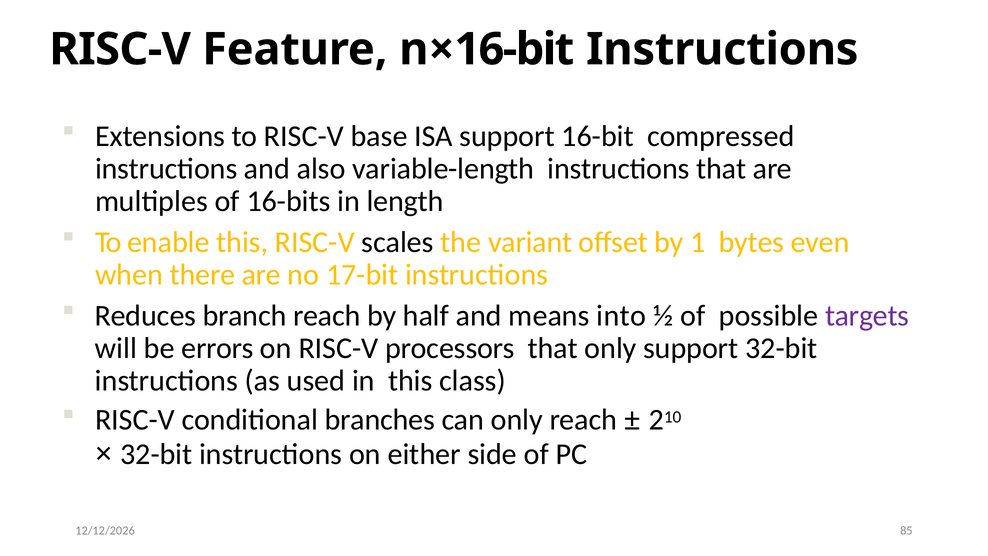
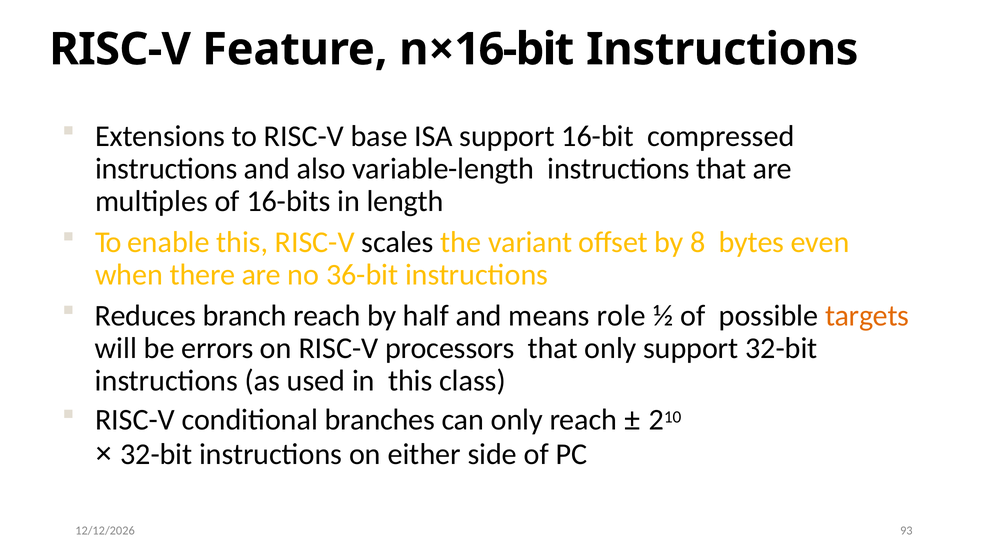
1: 1 -> 8 (698, 242)
17-bit: 17-bit -> 36-bit (362, 275)
into: into -> role (621, 315)
targets colour: purple -> orange (867, 315)
85: 85 -> 93 (906, 531)
